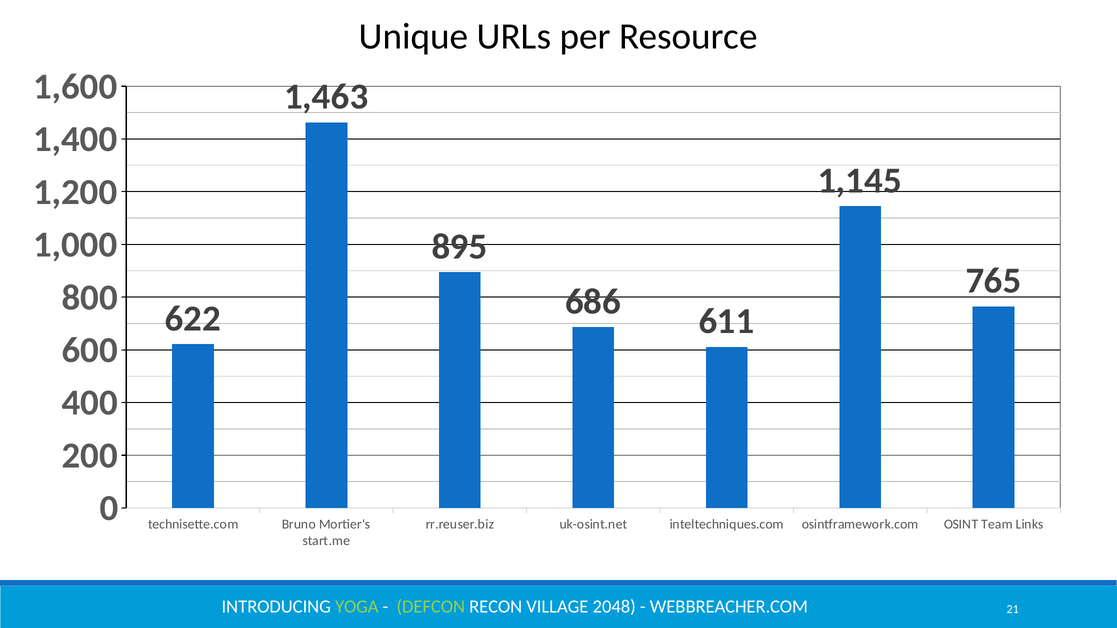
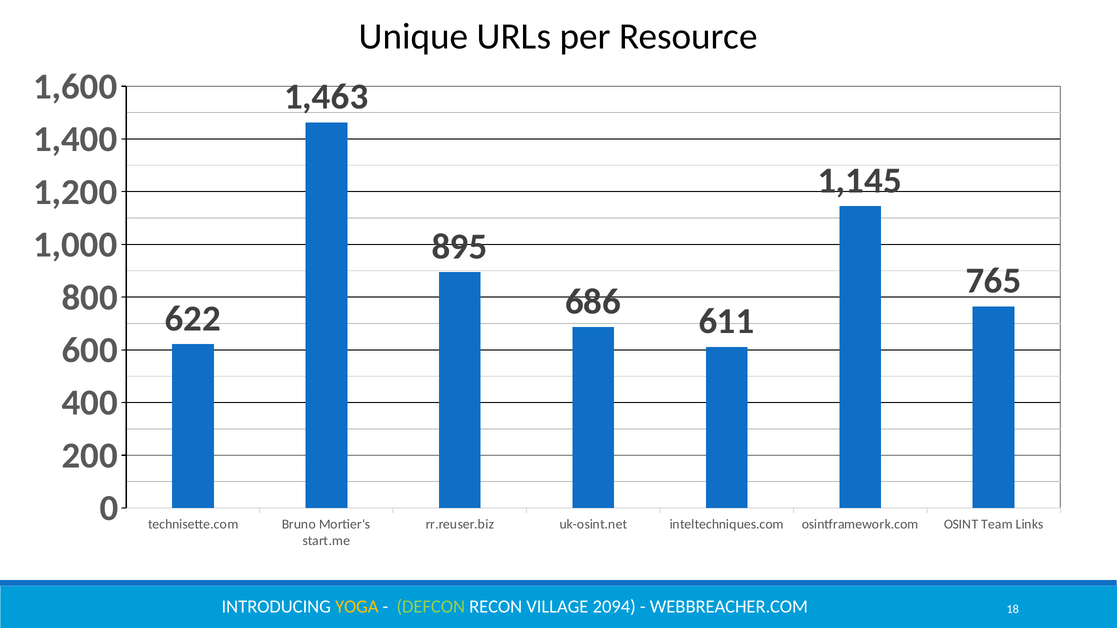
YOGA colour: light green -> yellow (357, 607)
2048: 2048 -> 2094 (614, 607)
21: 21 -> 18 (1013, 609)
